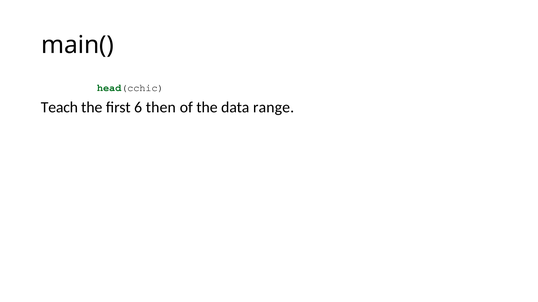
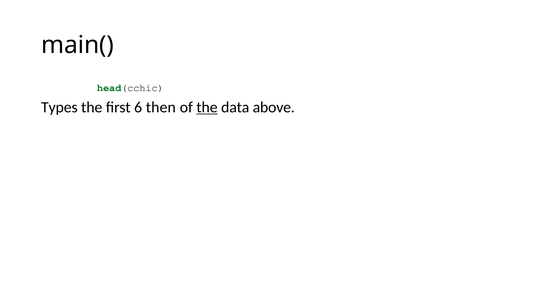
Teach: Teach -> Types (59, 107)
the underline: none -> present (207, 107)
range: range -> above (274, 107)
